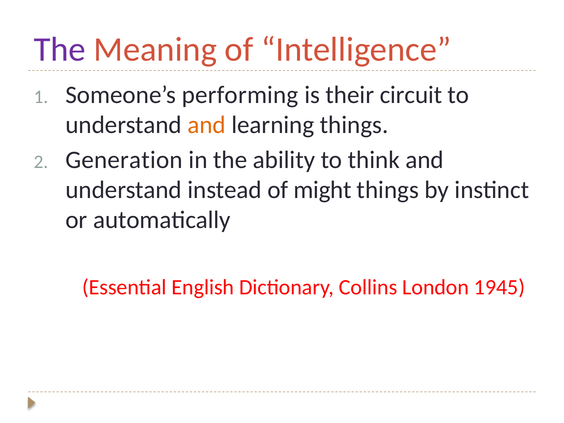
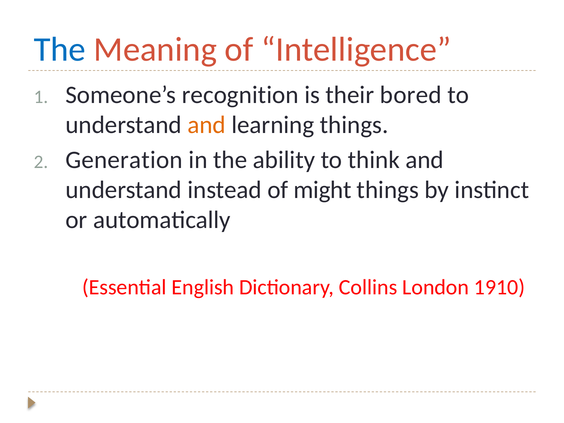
The colour: purple -> blue (60, 49)
performing: performing -> recognition (240, 95)
circuit: circuit -> bored (411, 95)
1945: 1945 -> 1910 (499, 287)
